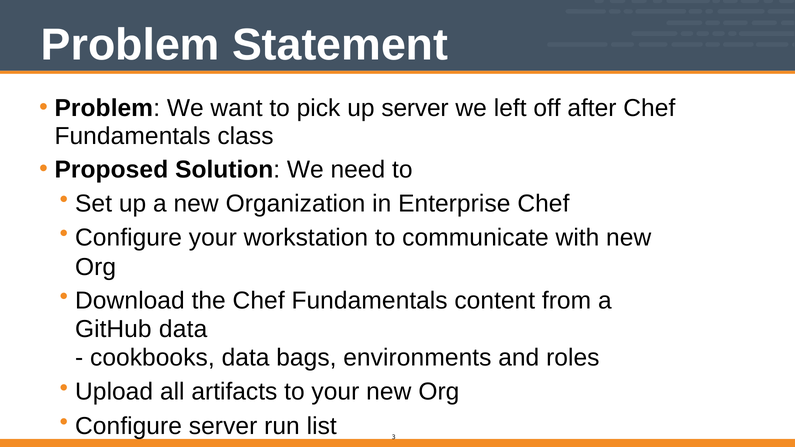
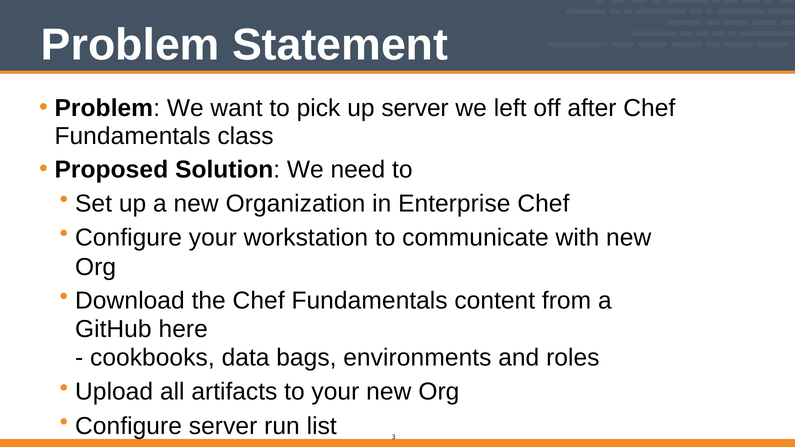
GitHub data: data -> here (183, 329)
